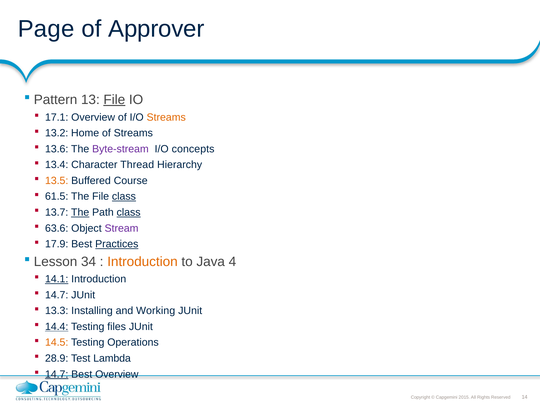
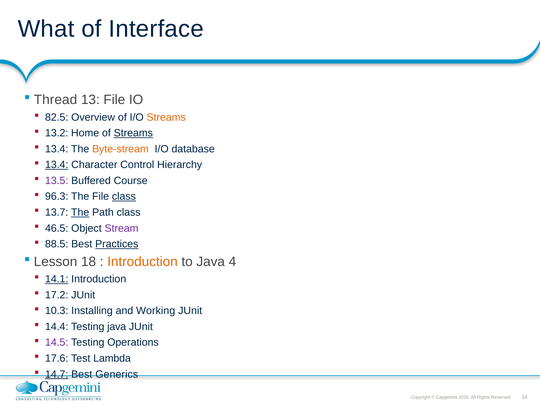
Page: Page -> What (46, 29)
Approver: Approver -> Interface (156, 29)
Pattern: Pattern -> Thread (55, 100)
File underline: present -> none (114, 100)
17.1: 17.1 -> 82.5 (57, 117)
Streams underline: none -> present (133, 133)
13.6: 13.6 -> 13.4 (57, 149)
Byte-stream colour: purple -> orange (120, 149)
concepts: concepts -> database (193, 149)
13.4 underline: none -> present (57, 165)
Thread: Thread -> Control (137, 165)
13.5 colour: orange -> purple (57, 181)
61.5: 61.5 -> 96.3 (57, 197)
class underline: present -> none (129, 212)
63.6: 63.6 -> 46.5 (57, 228)
17.9: 17.9 -> 88.5 (57, 244)
34: 34 -> 18 (89, 262)
14.7: 14.7 -> 17.2 (57, 295)
13.3: 13.3 -> 10.3 (57, 311)
14.4 underline: present -> none (57, 327)
Testing files: files -> java (117, 327)
14.5 colour: orange -> purple (57, 342)
28.9: 28.9 -> 17.6 (57, 358)
Best Overview: Overview -> Generics (117, 374)
